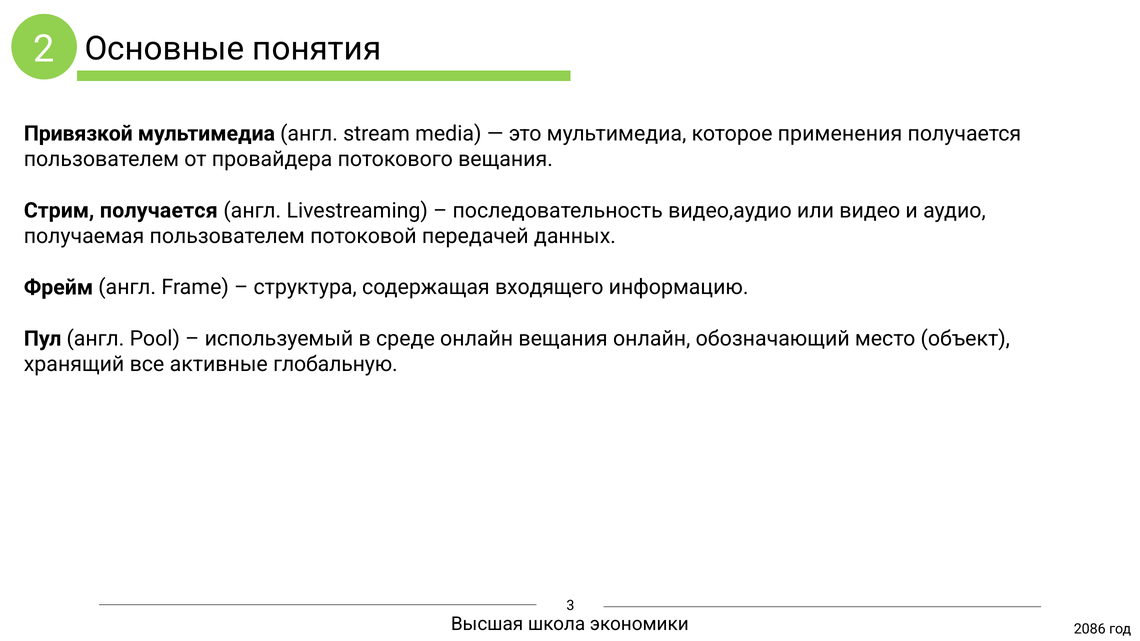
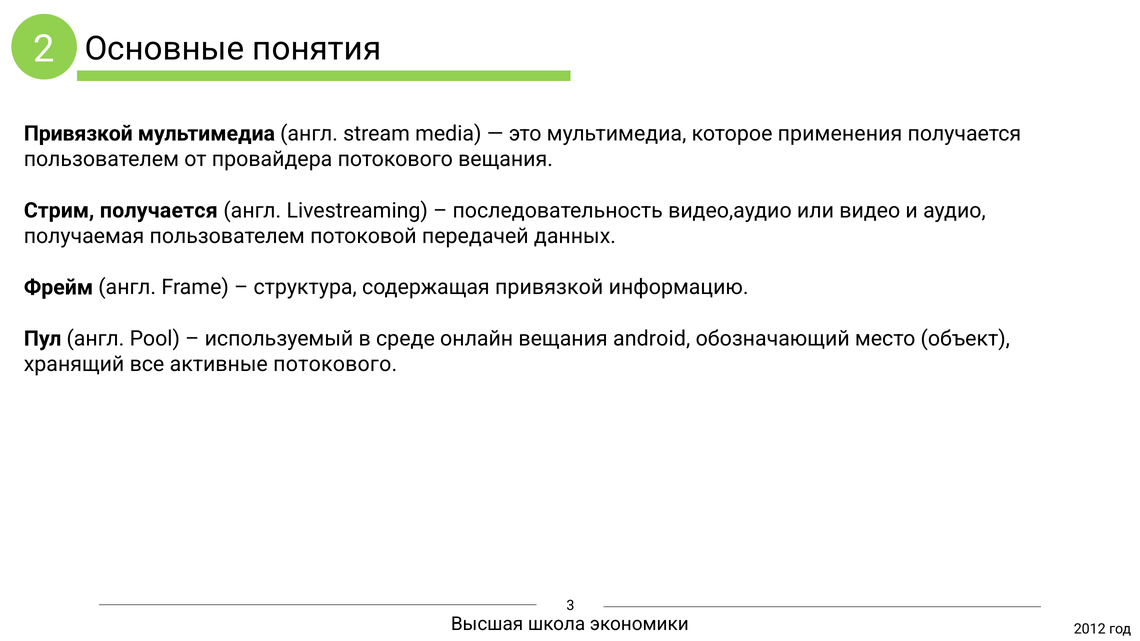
содержащая входящего: входящего -> привязкой (549, 287)
вещания онлайн: онлайн -> android (652, 339)
активные глобальную: глобальную -> потокового (335, 364)
2086: 2086 -> 2012 (1090, 629)
